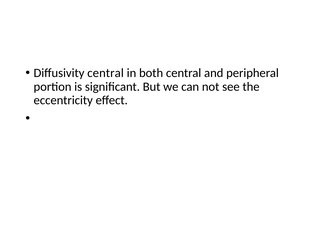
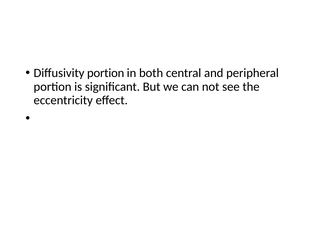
Diffusivity central: central -> portion (106, 73)
